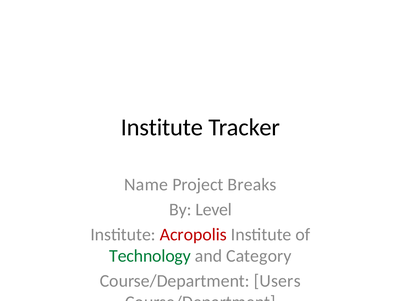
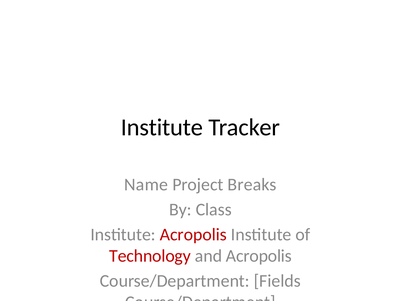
Level: Level -> Class (214, 209)
Technology colour: green -> red (150, 256)
and Category: Category -> Acropolis (259, 256)
Users: Users -> Fields (277, 281)
